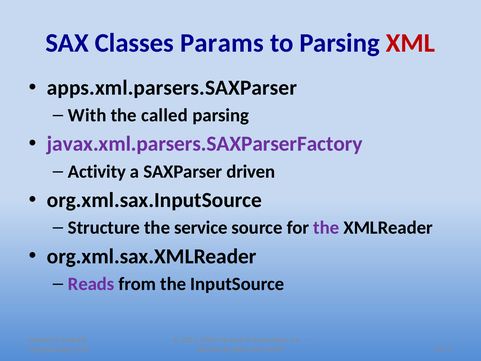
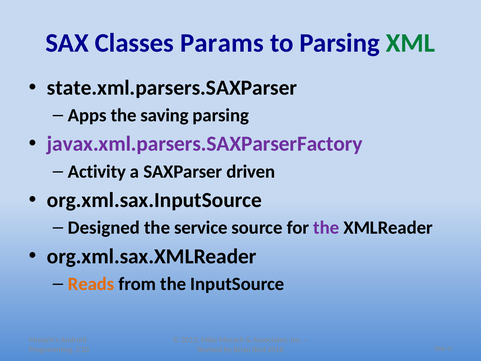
XML colour: red -> green (410, 43)
apps.xml.parsers.SAXParser: apps.xml.parsers.SAXParser -> state.xml.parsers.SAXParser (172, 88)
With: With -> Apps (87, 115)
called: called -> saving (165, 115)
Structure: Structure -> Designed (104, 228)
Reads colour: purple -> orange (91, 284)
